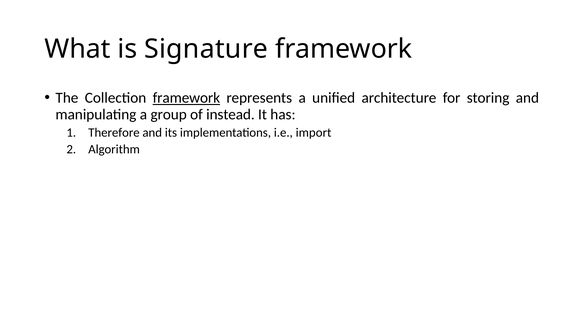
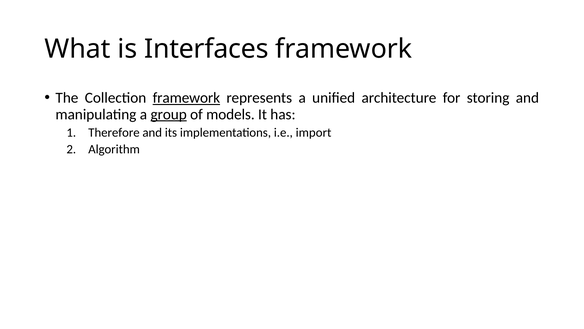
Signature: Signature -> Interfaces (206, 49)
group underline: none -> present (169, 114)
instead: instead -> models (230, 114)
